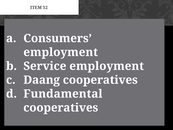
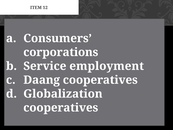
employment: employment -> corporations (61, 52)
Fundamental: Fundamental -> Globalization (63, 94)
